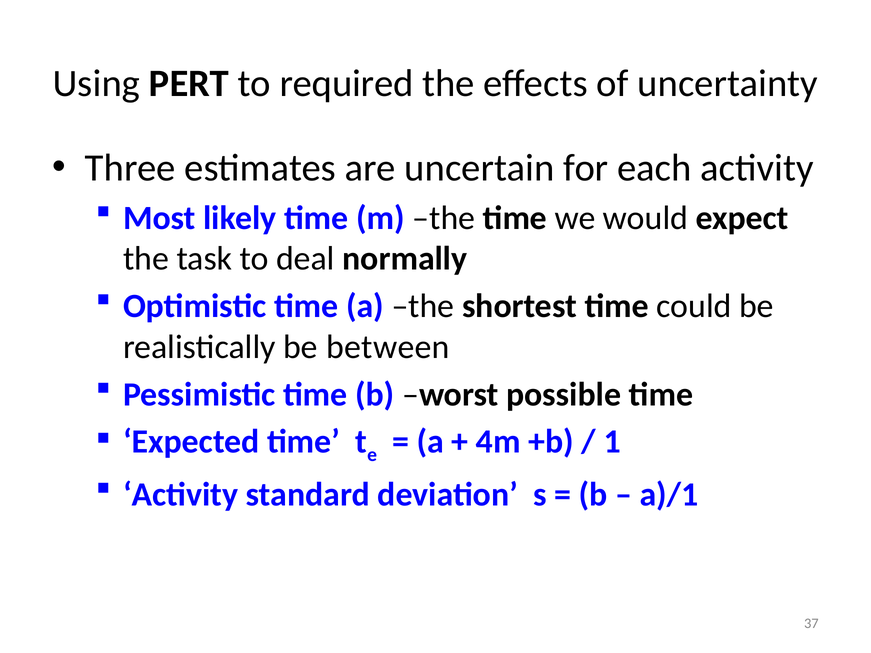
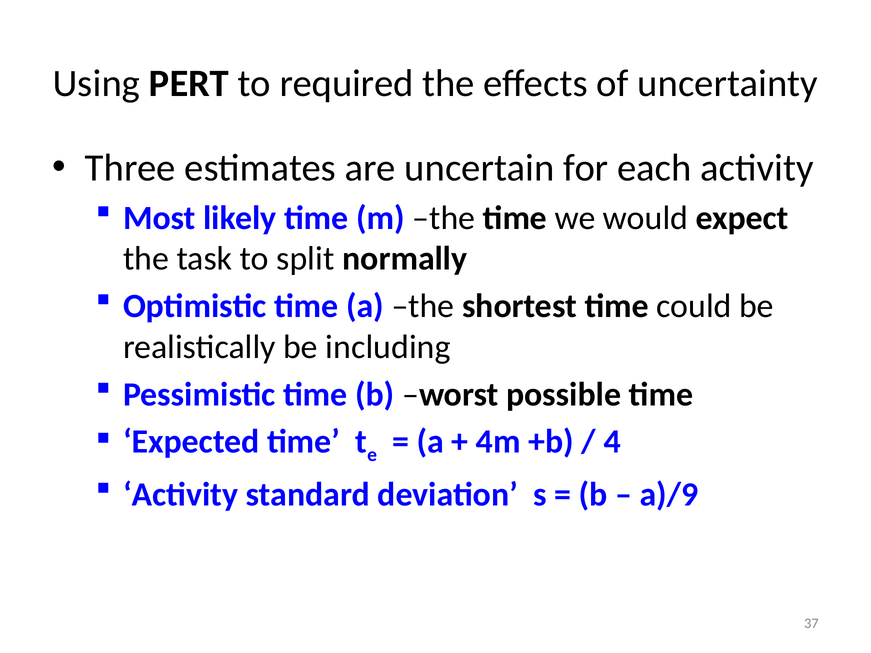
deal: deal -> split (305, 259)
between: between -> including (388, 347)
1: 1 -> 4 (612, 442)
a)/1: a)/1 -> a)/9 (669, 495)
